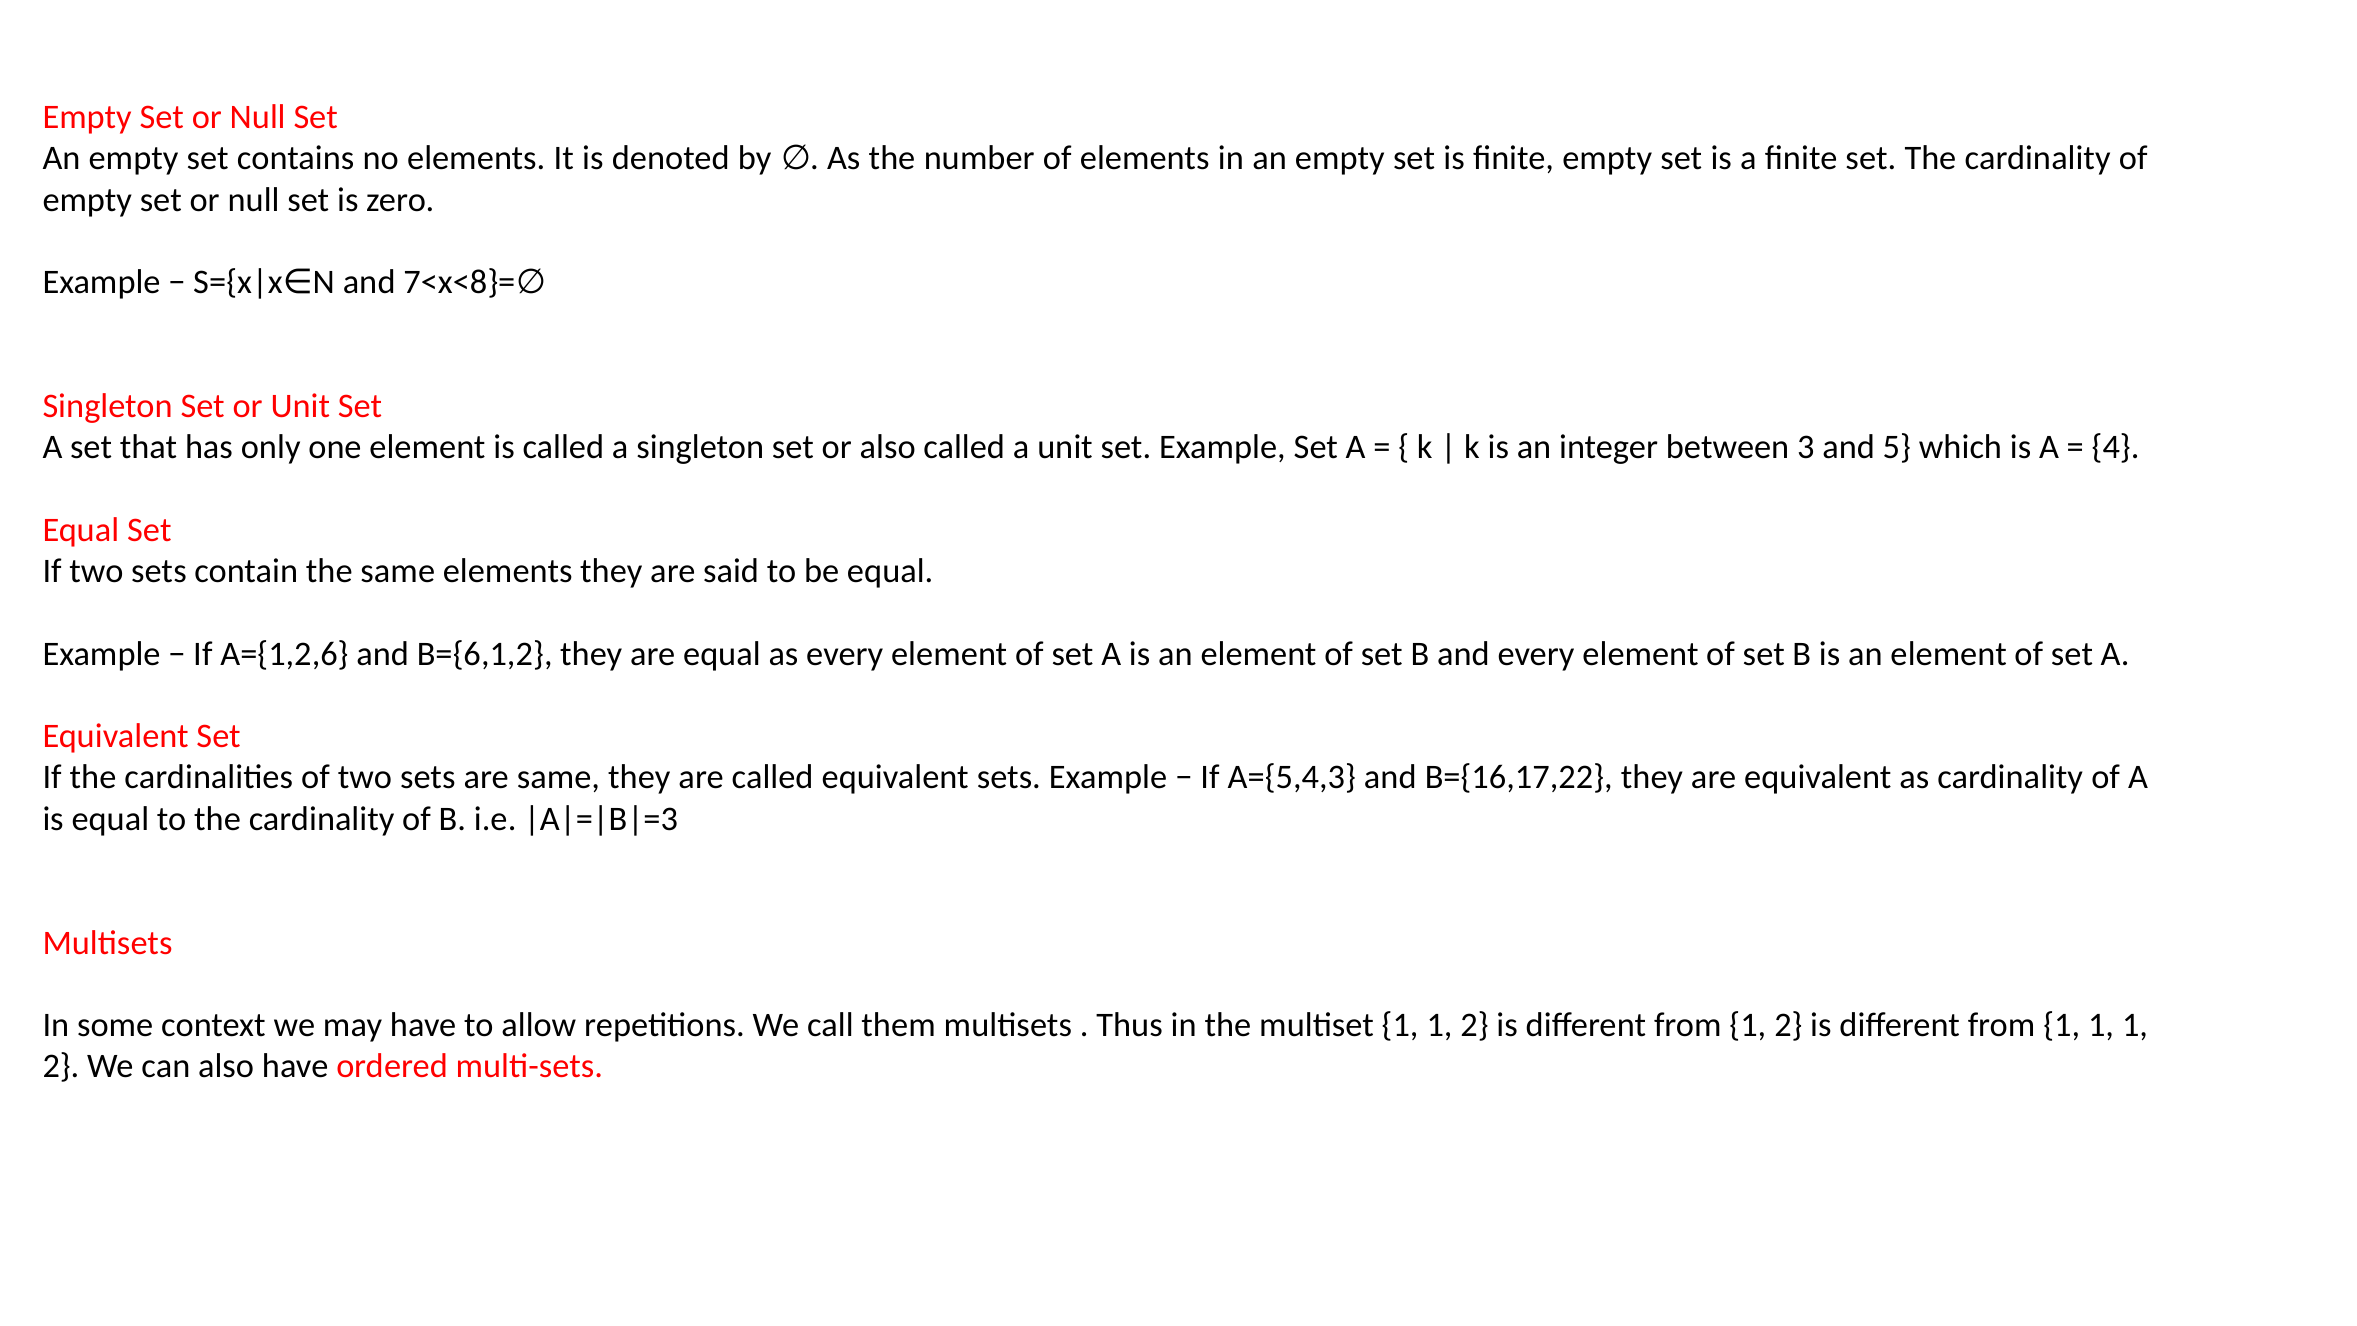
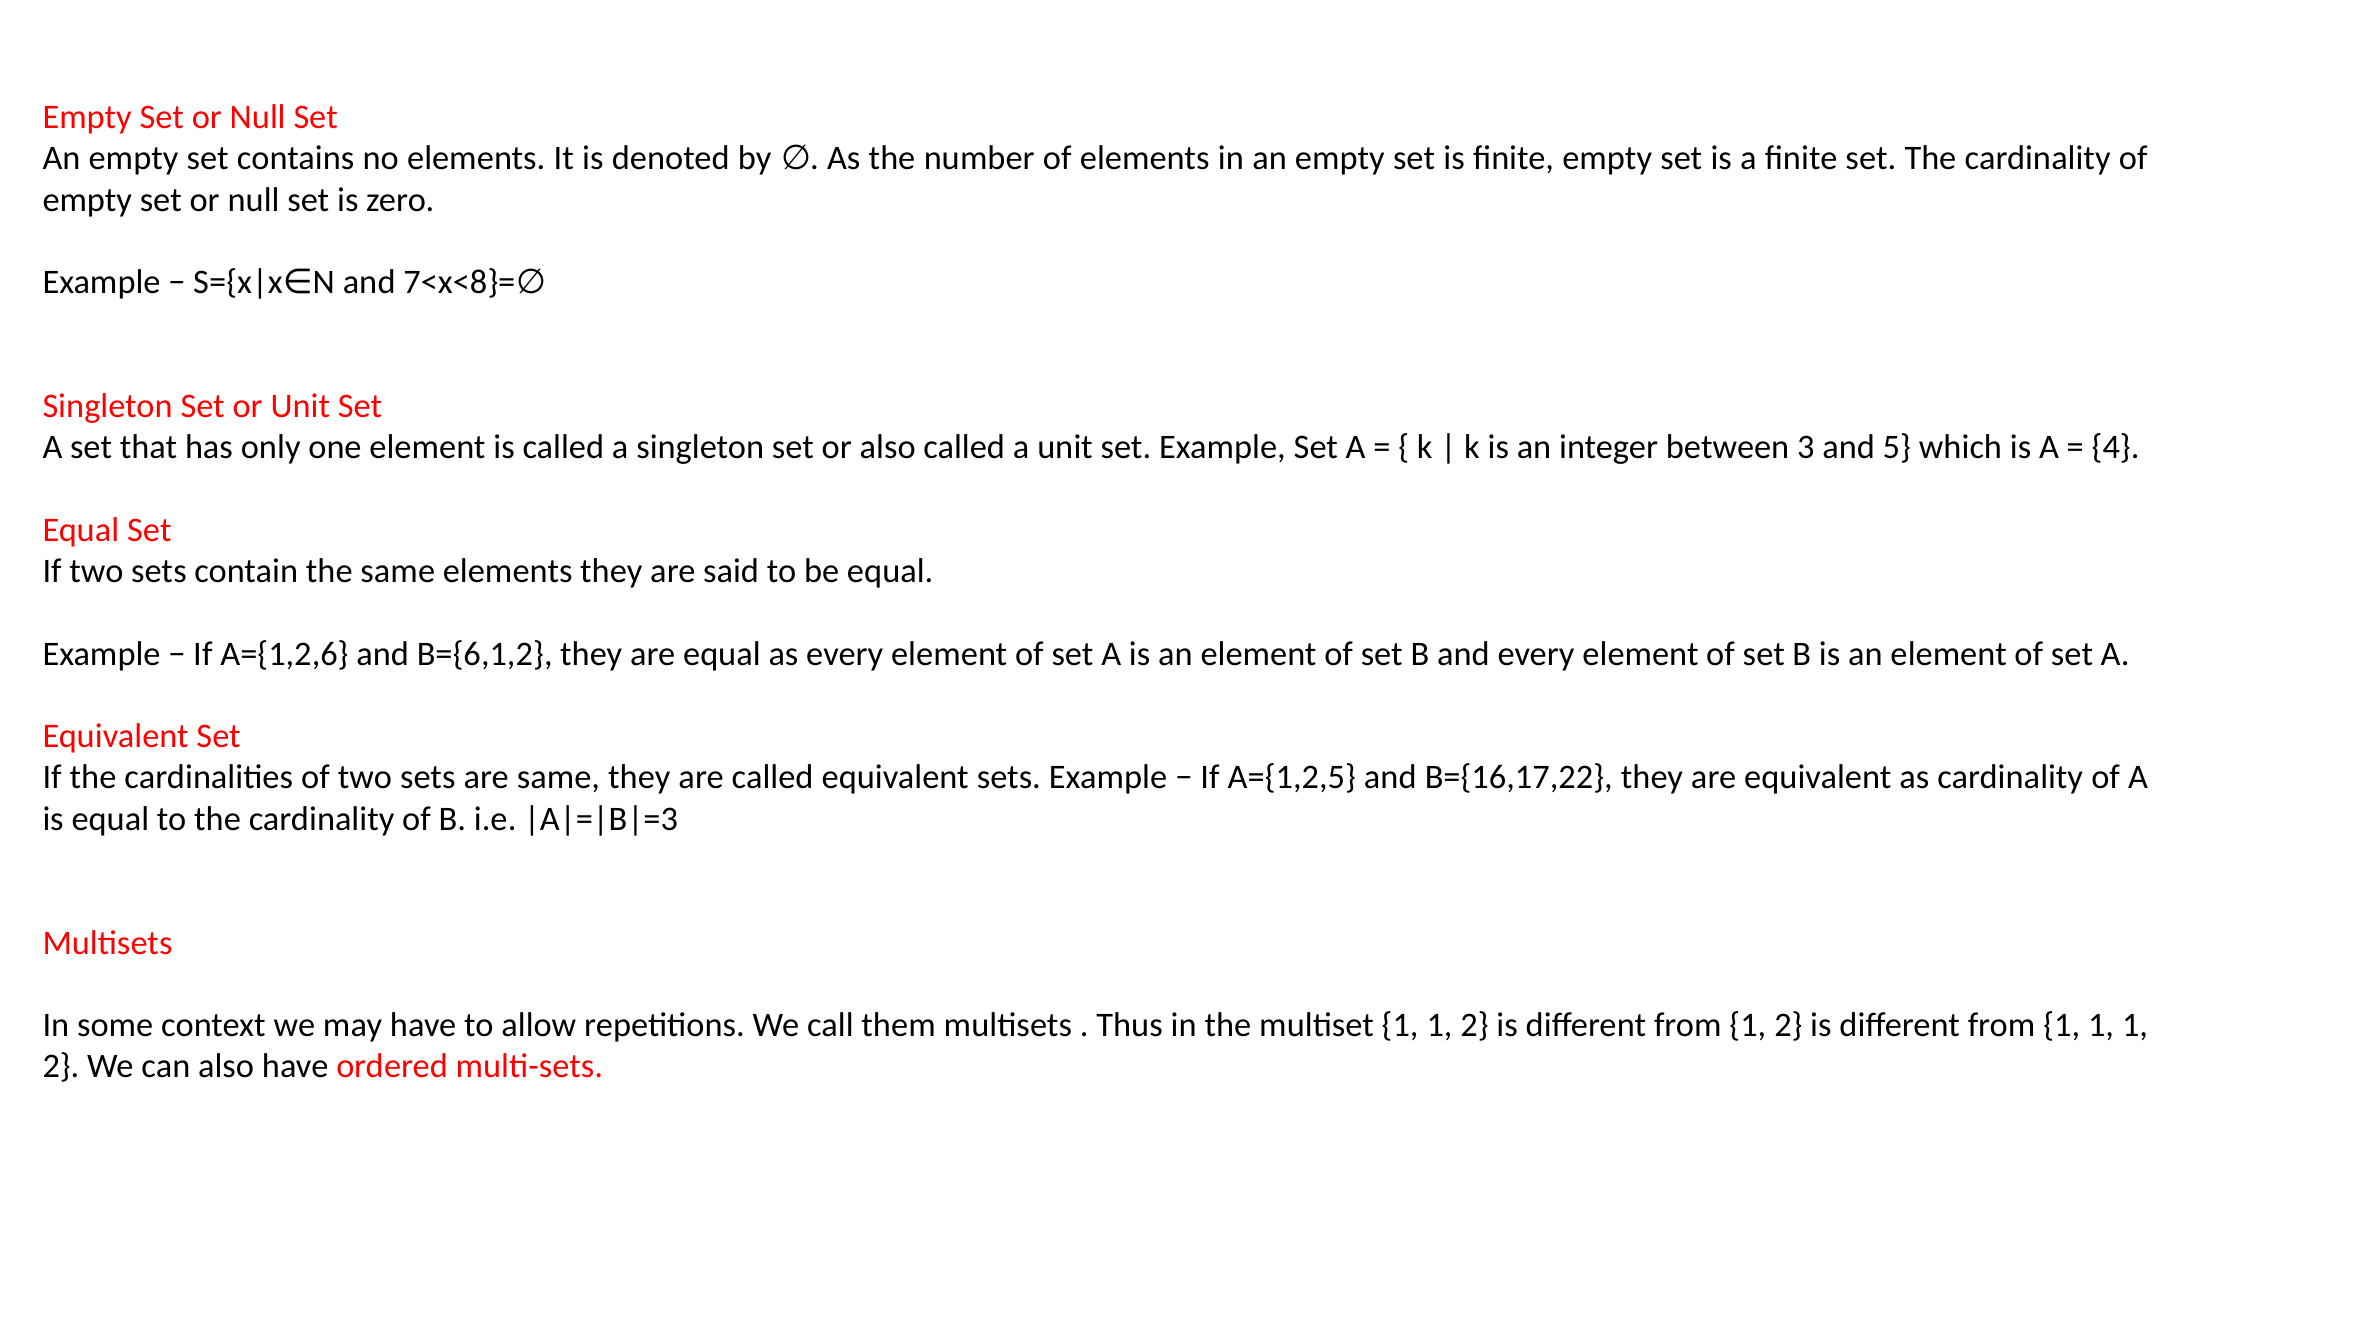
A={5,4,3: A={5,4,3 -> A={1,2,5 (1292, 778)
